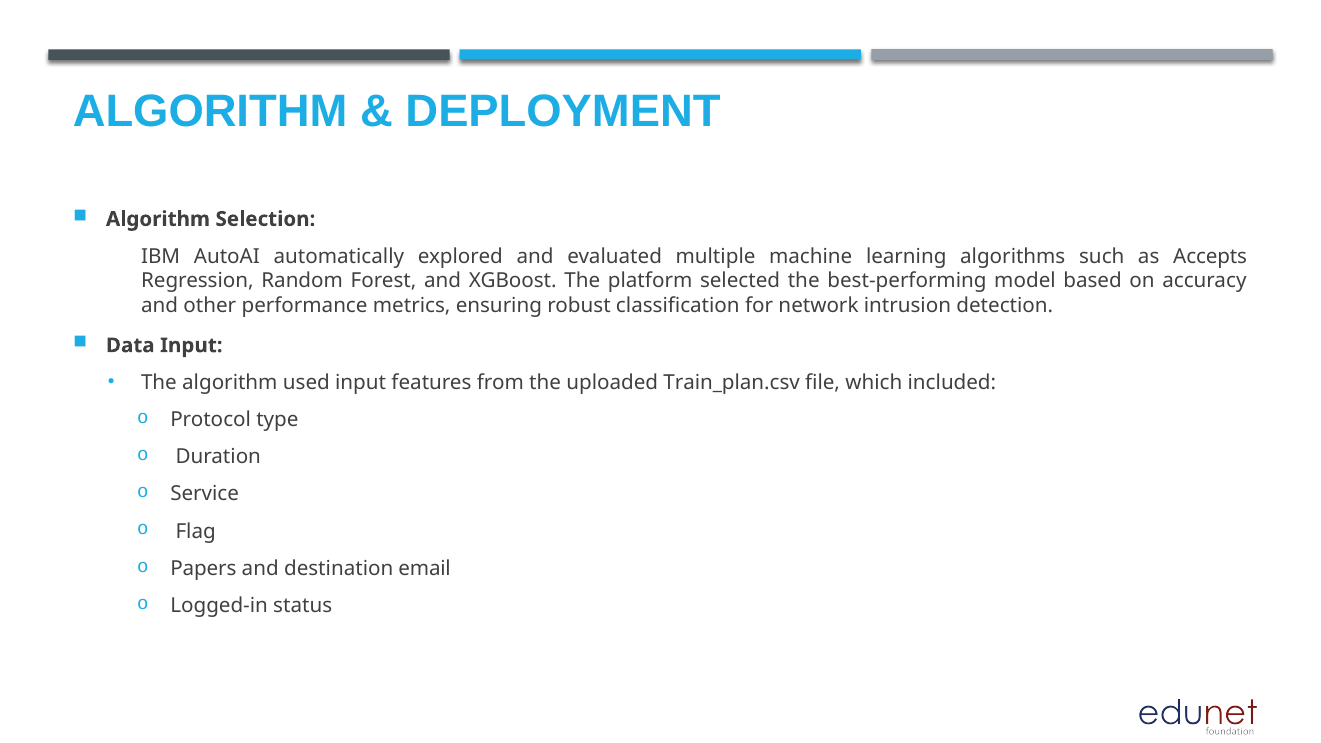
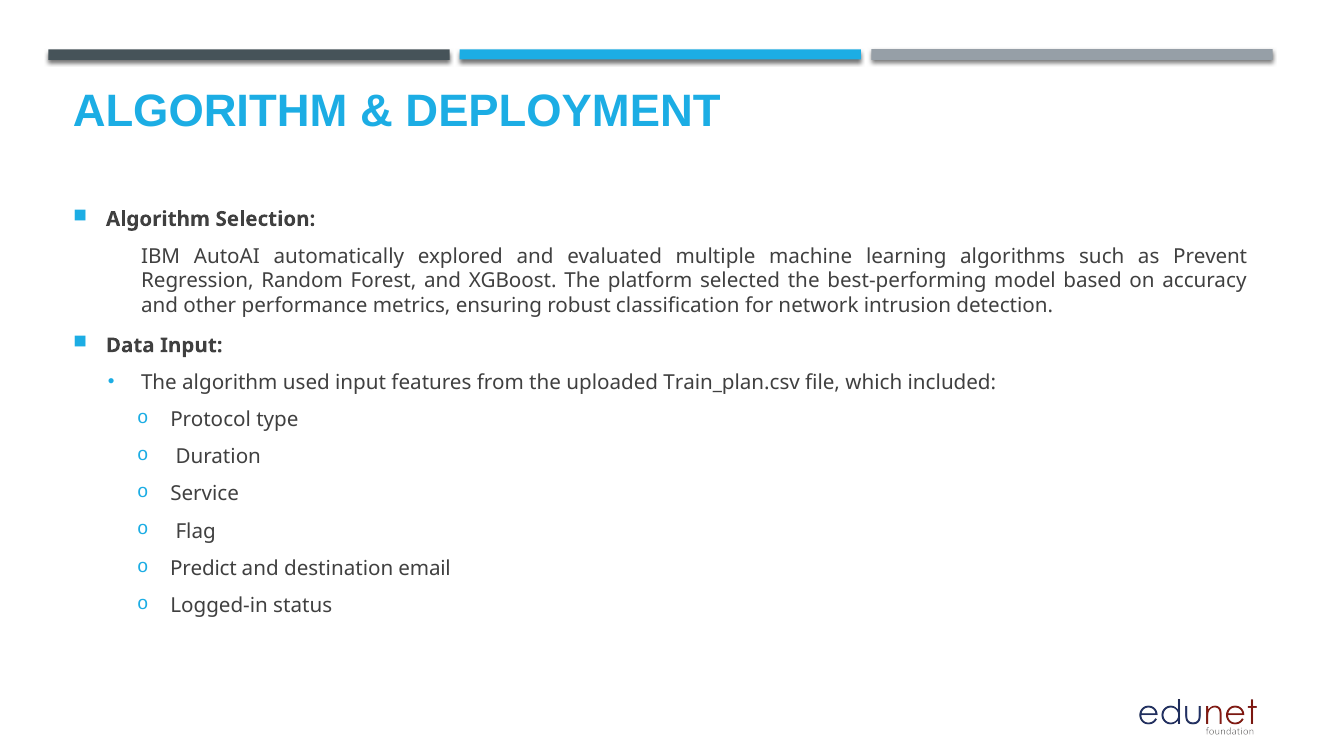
Accepts: Accepts -> Prevent (1210, 256)
Papers: Papers -> Predict (203, 568)
